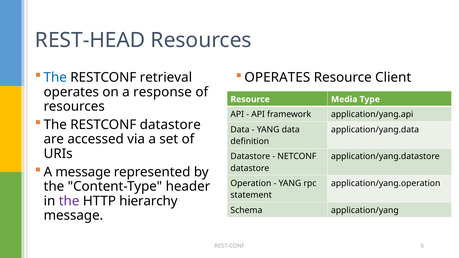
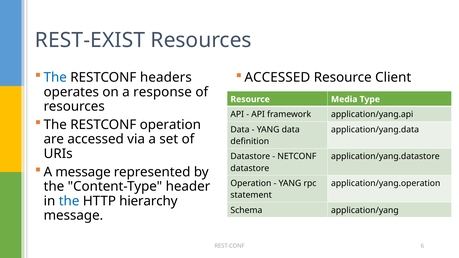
REST-HEAD: REST-HEAD -> REST-EXIST (90, 40)
retrieval: retrieval -> headers (166, 78)
OPERATES: OPERATES -> ACCESSED (277, 78)
RESTCONF datastore: datastore -> operation (170, 125)
the colour: purple -> blue (69, 201)
